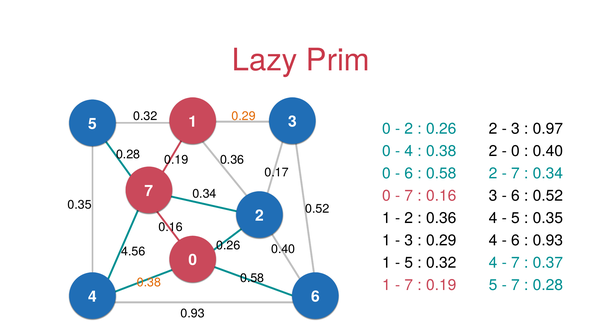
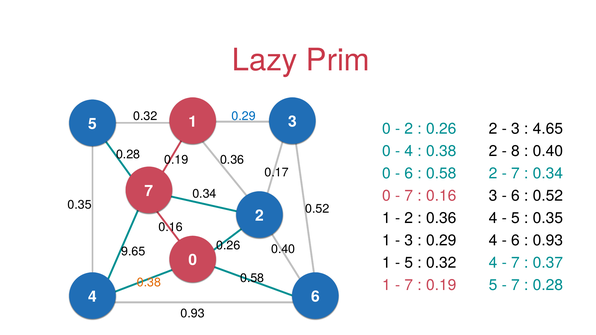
0.29 colour: orange -> blue (244, 116)
0.97: 0.97 -> 4.65 (548, 129)
0: 0 -> 8 (516, 151)
4.56: 4.56 -> 9.65 (133, 251)
